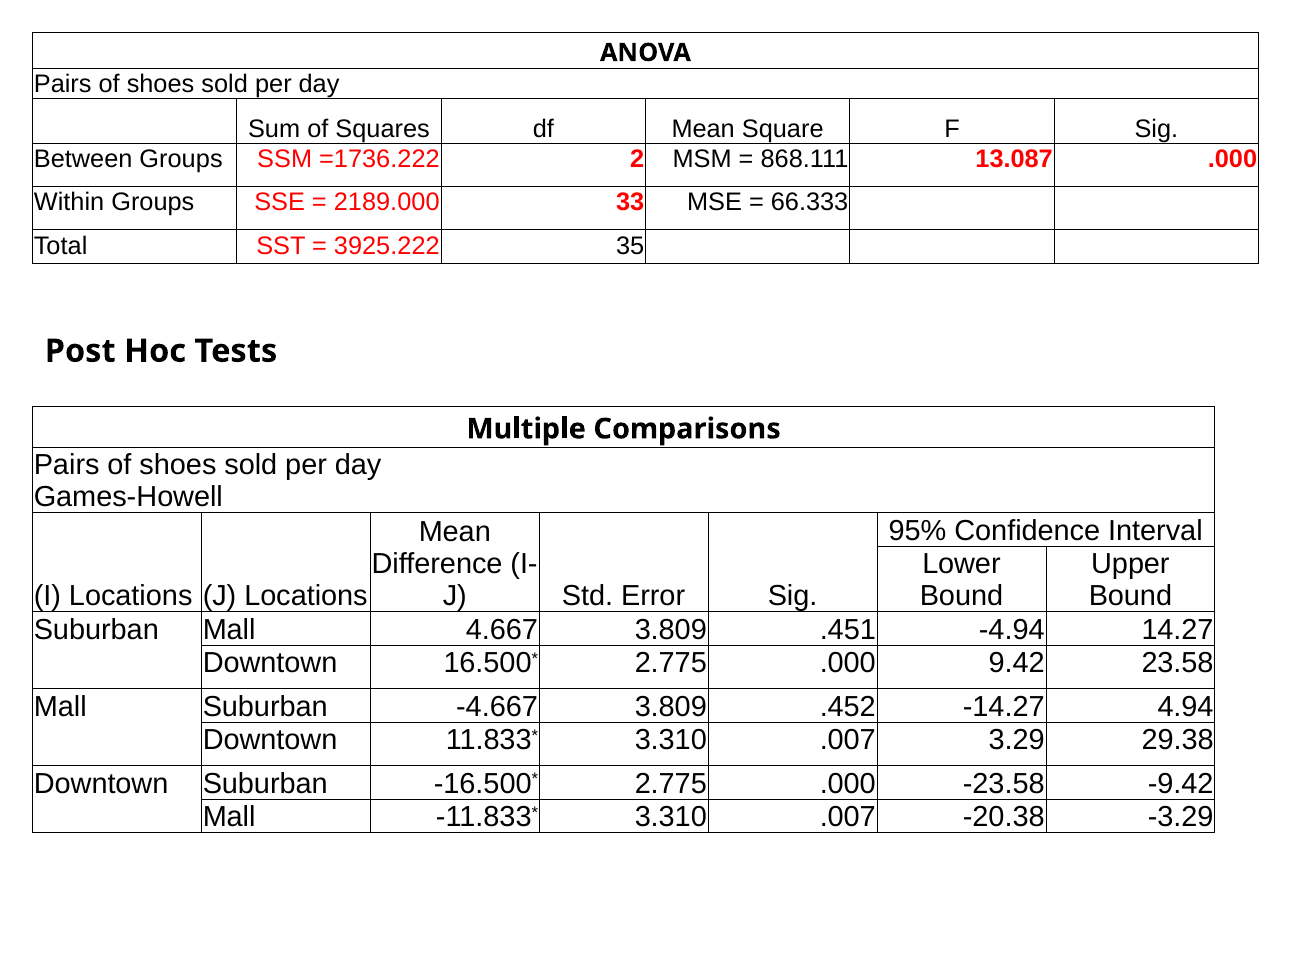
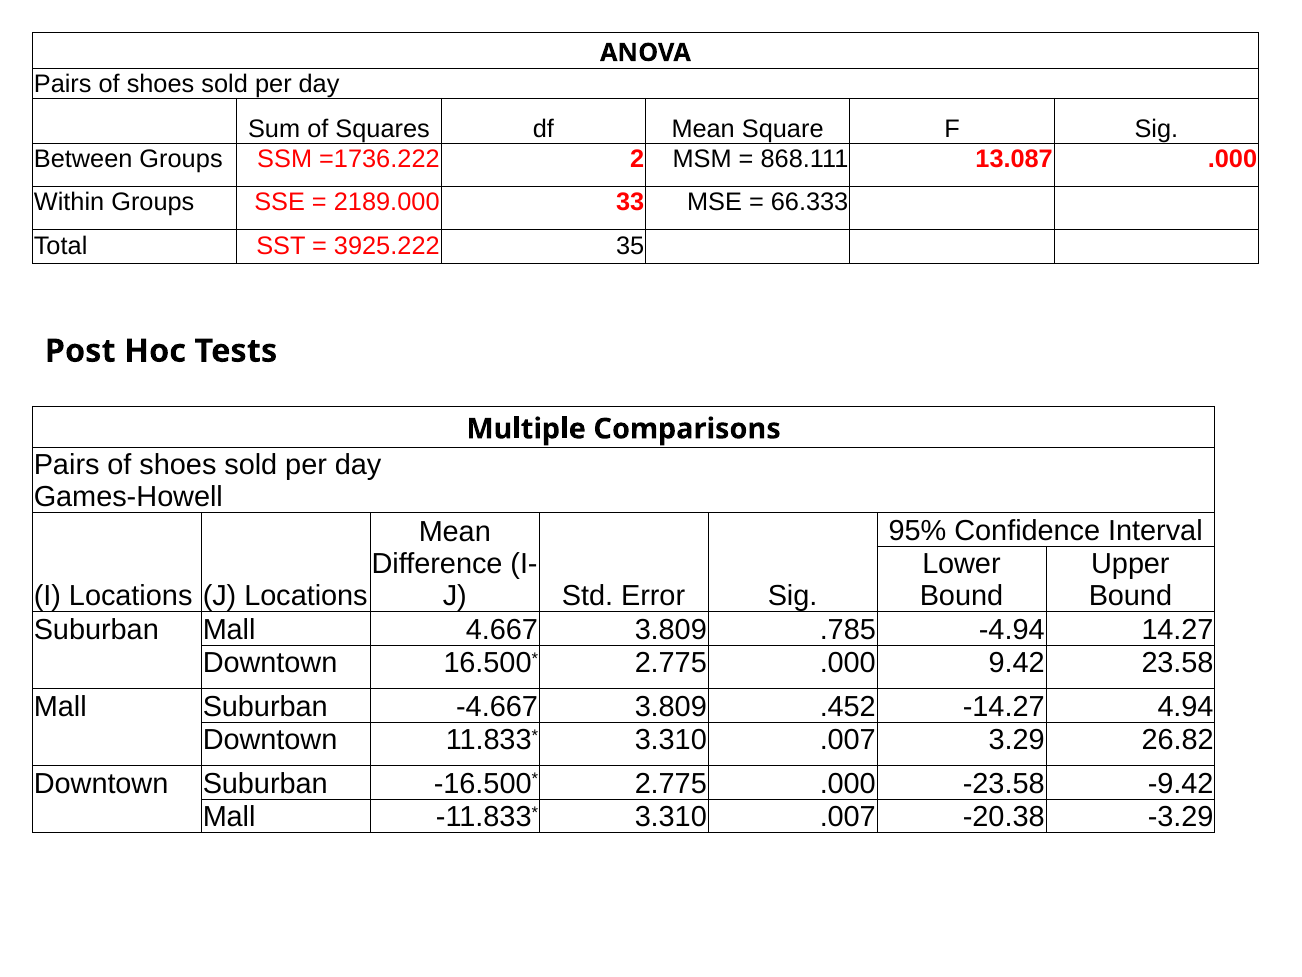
.451: .451 -> .785 (848, 629)
29.38: 29.38 -> 26.82 (1178, 740)
